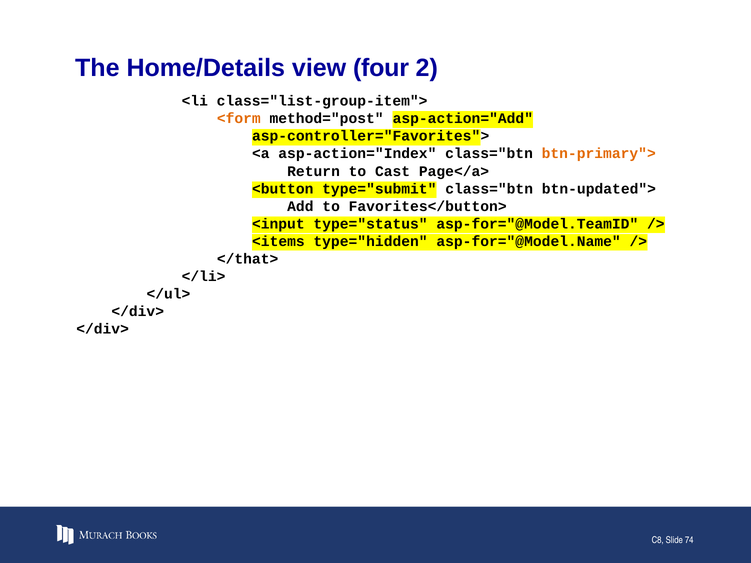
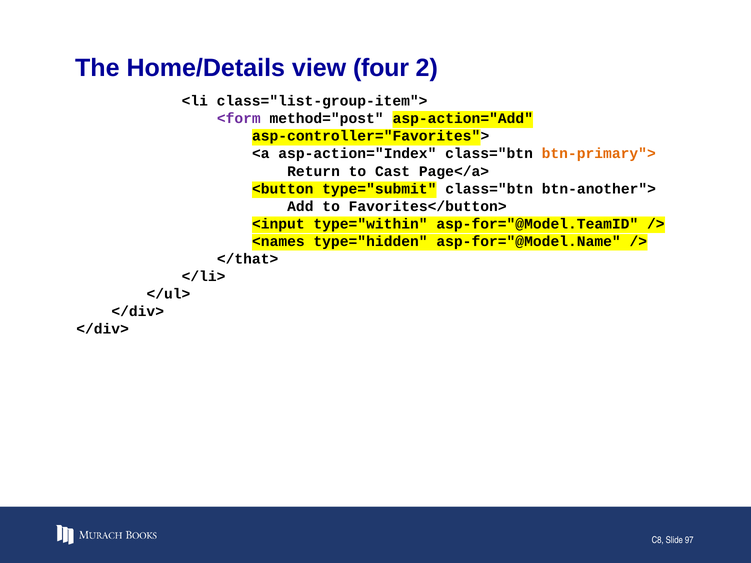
<form colour: orange -> purple (239, 119)
btn-updated">: btn-updated"> -> btn-another"> (599, 189)
type="status: type="status -> type="within (371, 224)
<items: <items -> <names (278, 241)
74: 74 -> 97 (689, 540)
